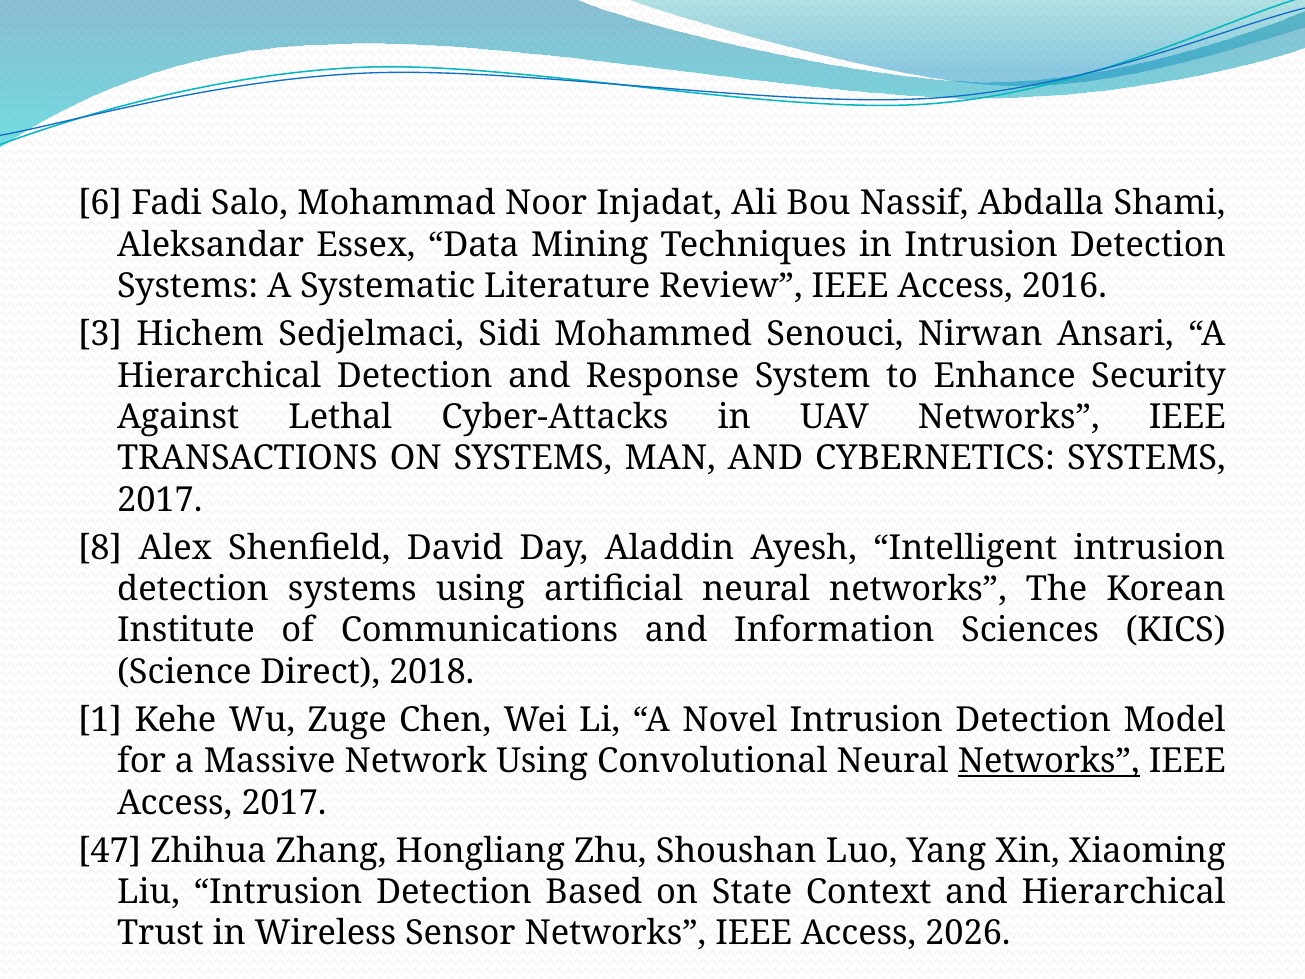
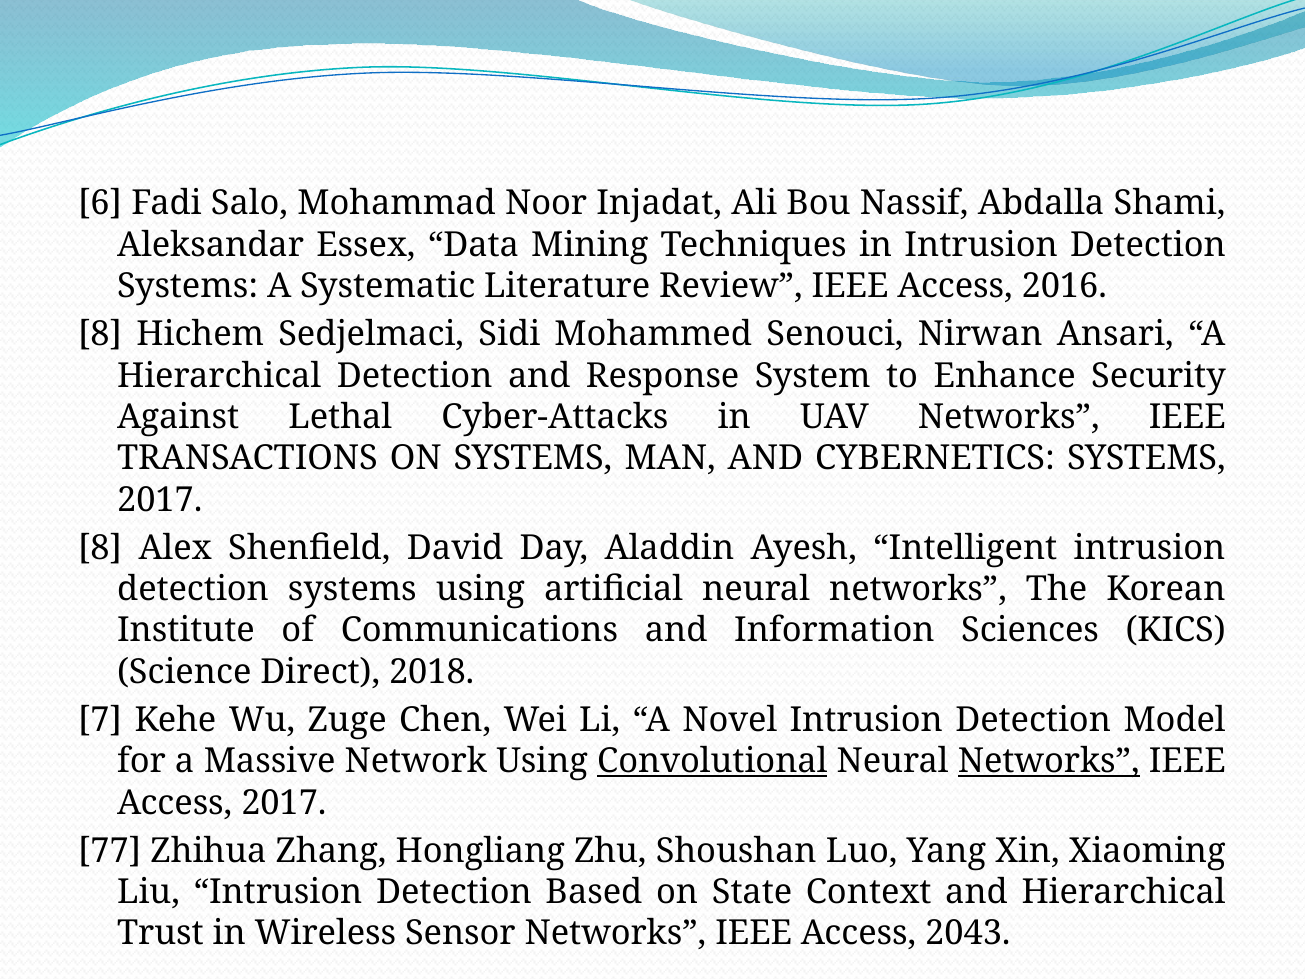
3: 3 -> 8 (100, 334)
1: 1 -> 7 (100, 720)
Convolutional underline: none -> present (712, 761)
47: 47 -> 77 (110, 851)
2026: 2026 -> 2043 (968, 933)
